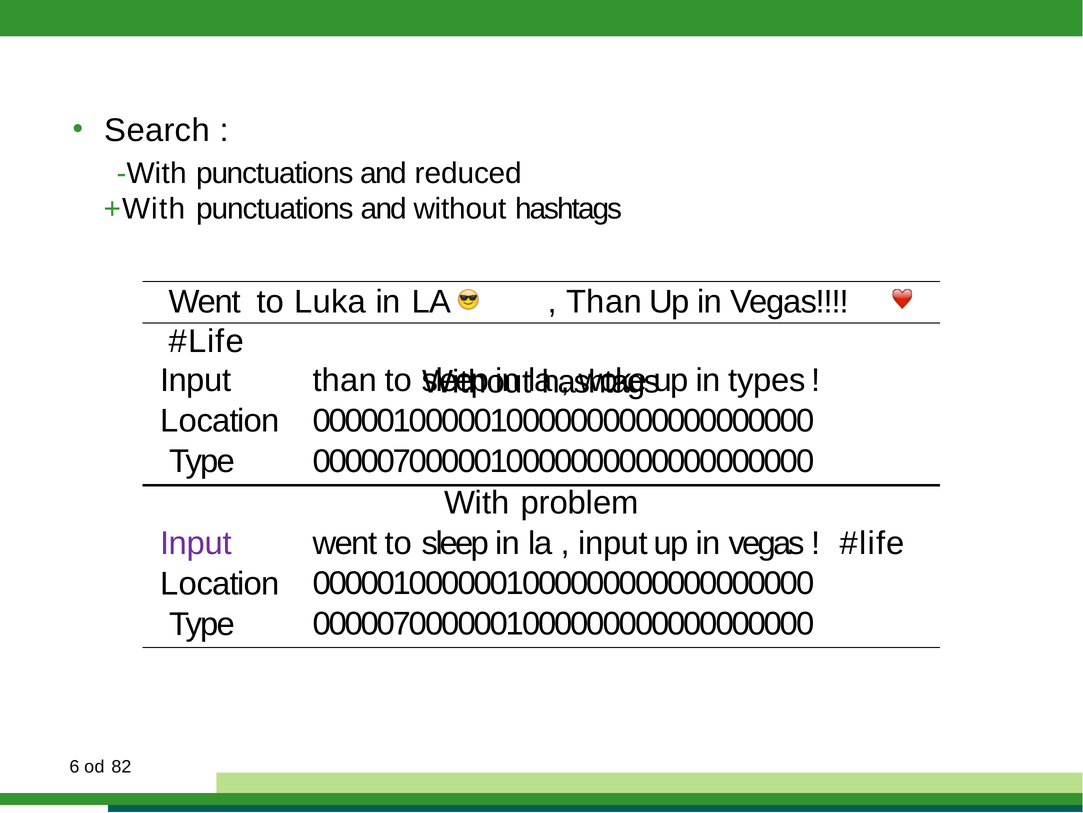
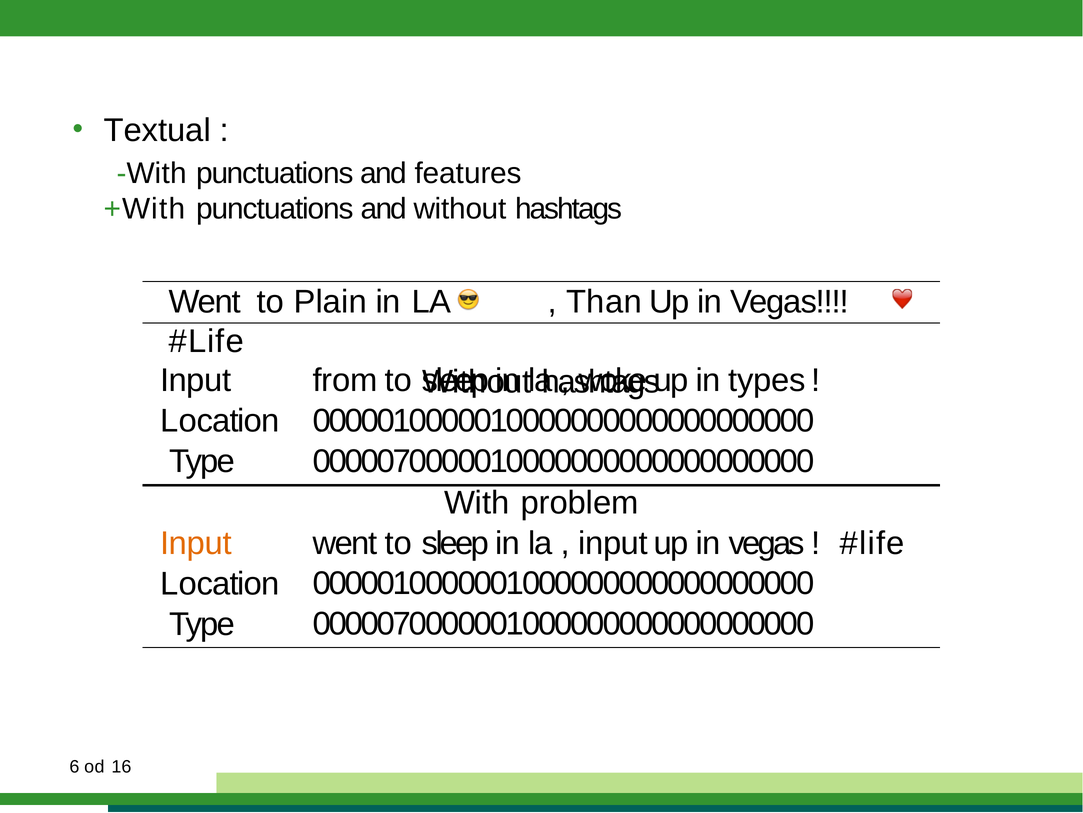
Search: Search -> Textual (157, 130)
reduced: reduced -> features (468, 173)
Luka: Luka -> Plain (330, 302)
than: than -> from (345, 380)
Input colour: purple -> orange (196, 543)
82: 82 -> 16 (121, 767)
